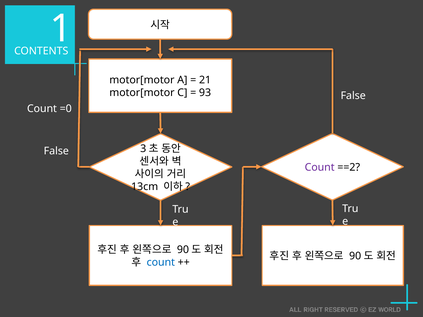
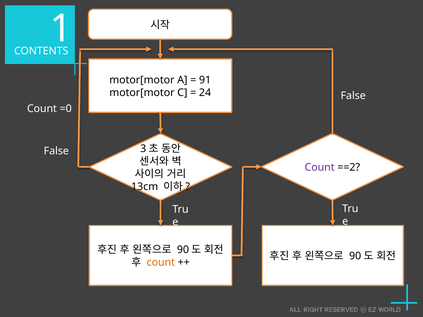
21: 21 -> 91 (205, 80)
93: 93 -> 24 (205, 93)
count colour: blue -> orange (161, 263)
